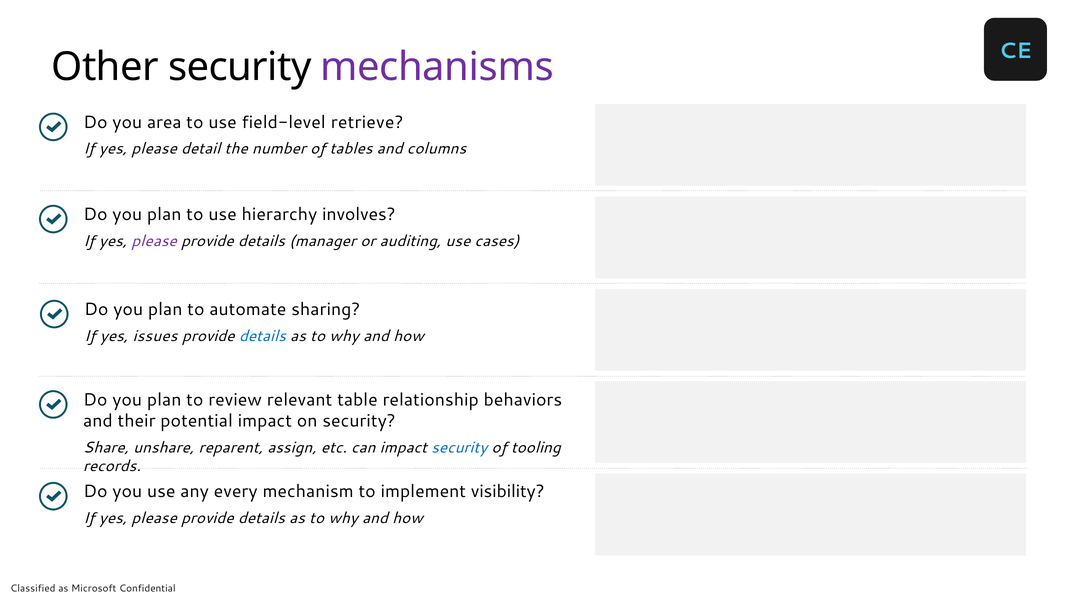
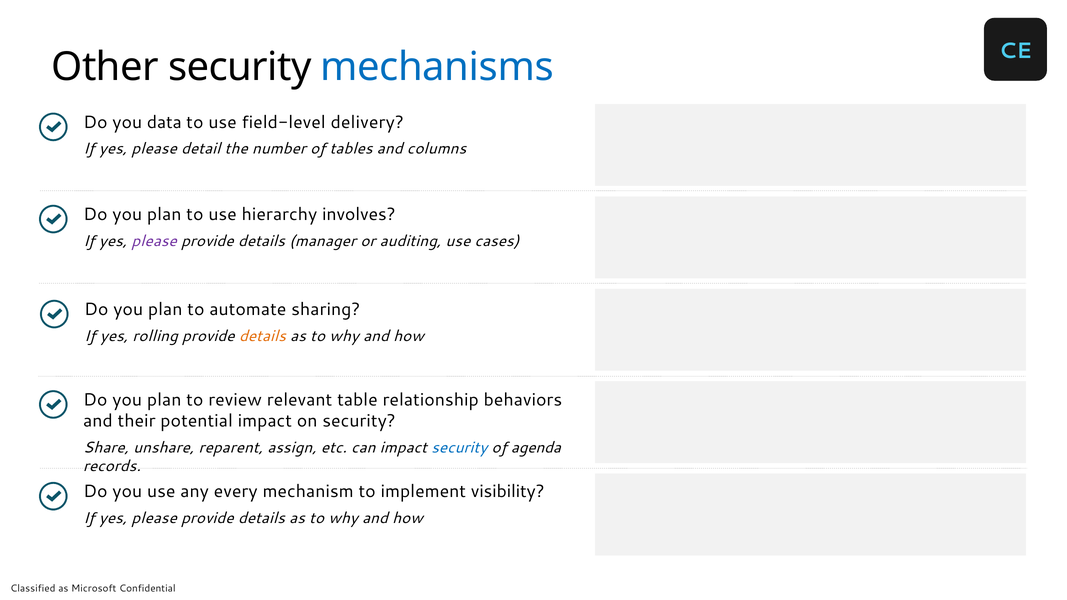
mechanisms colour: purple -> blue (437, 67)
area: area -> data (164, 122)
retrieve: retrieve -> delivery (367, 122)
issues: issues -> rolling (155, 336)
details colour: blue -> orange (262, 336)
tooling: tooling -> agenda (536, 448)
